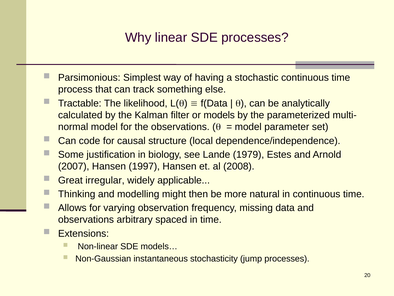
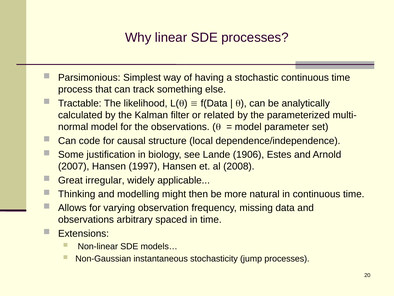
models: models -> related (219, 115)
1979: 1979 -> 1906 (249, 154)
